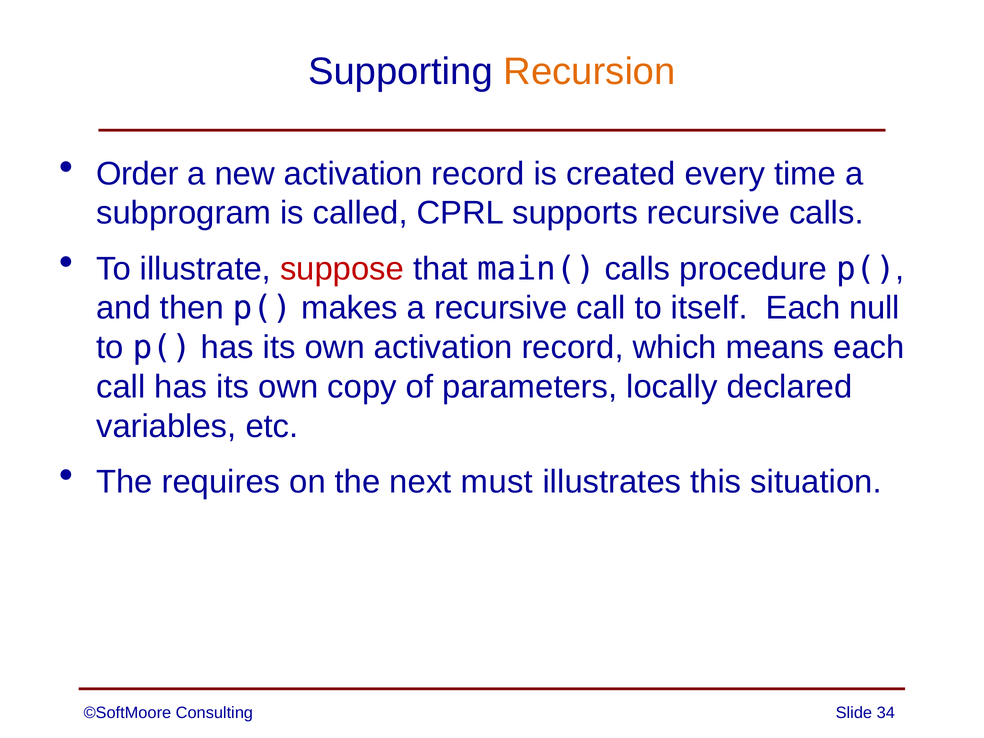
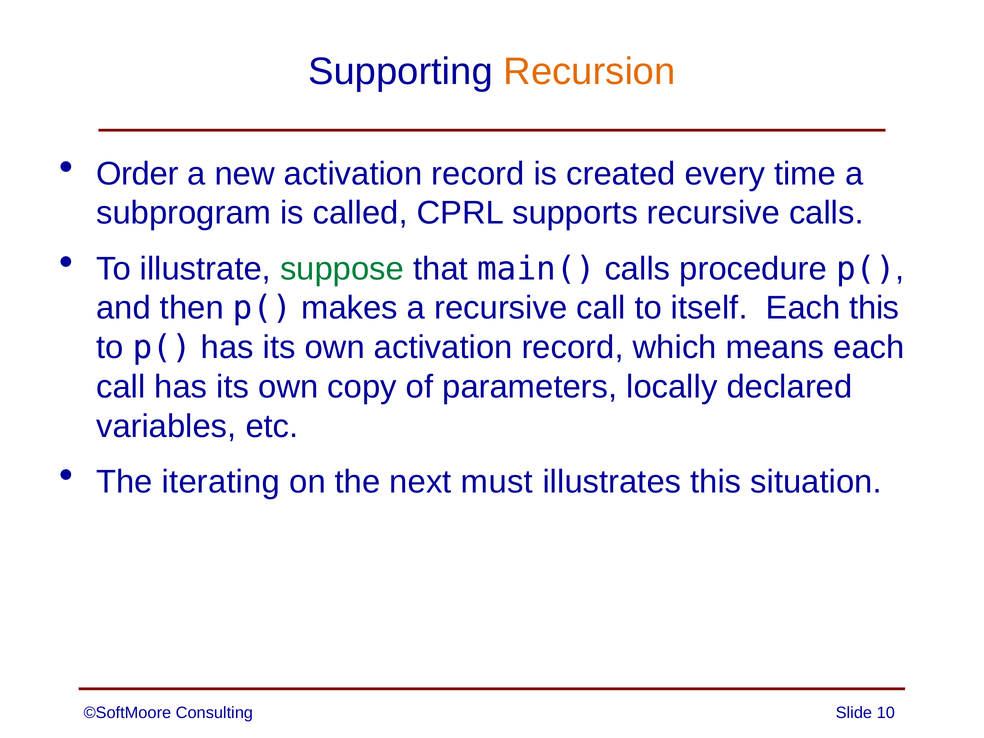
suppose colour: red -> green (342, 269)
Each null: null -> this (874, 308)
requires: requires -> iterating (221, 482)
34: 34 -> 10 (886, 713)
